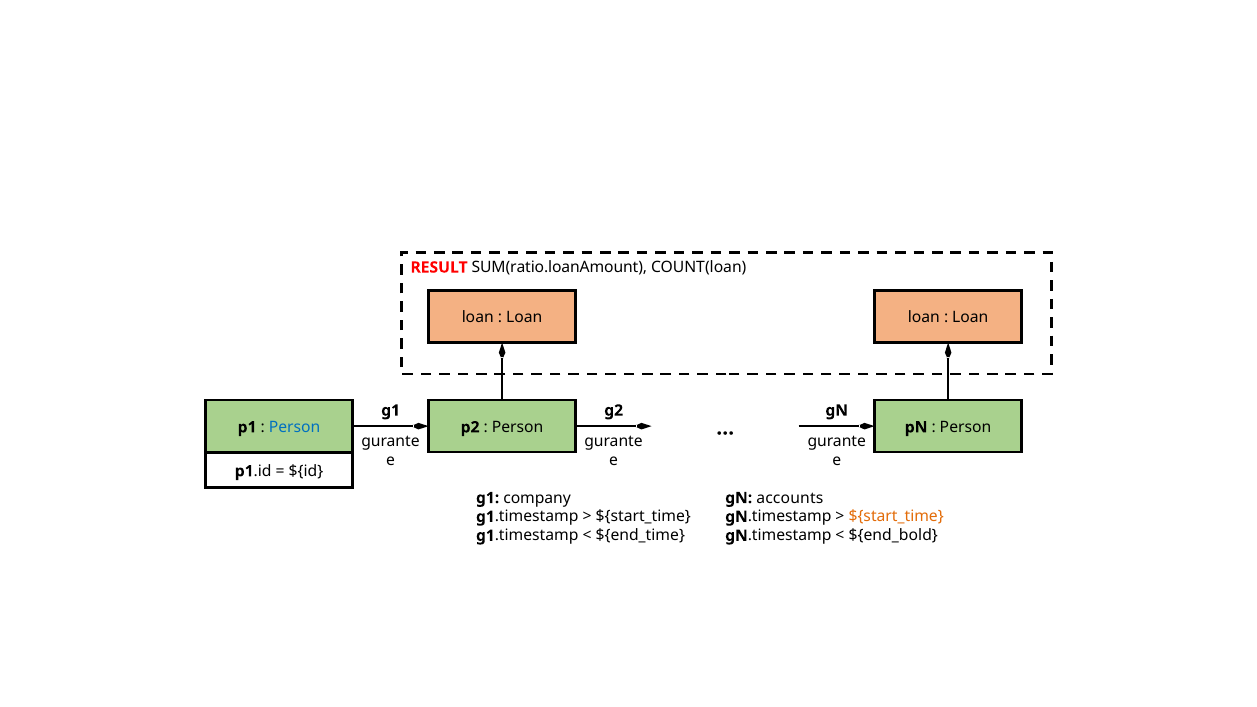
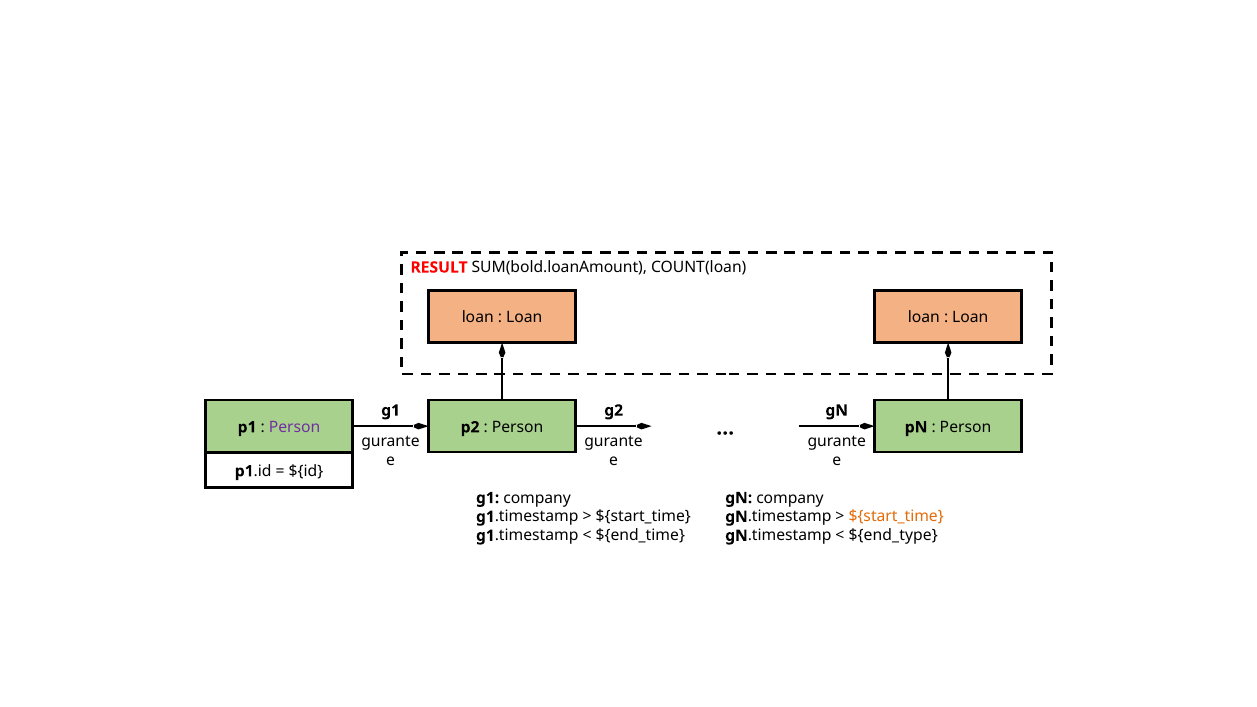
SUM(ratio.loanAmount: SUM(ratio.loanAmount -> SUM(bold.loanAmount (559, 267)
Person colour: blue -> purple (295, 427)
gN accounts: accounts -> company (790, 498)
${end_bold: ${end_bold -> ${end_type (893, 536)
